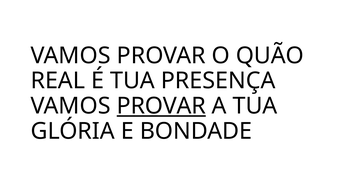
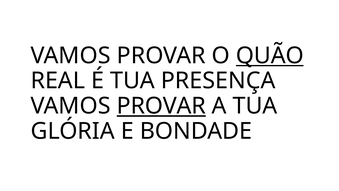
QUÃO underline: none -> present (270, 55)
